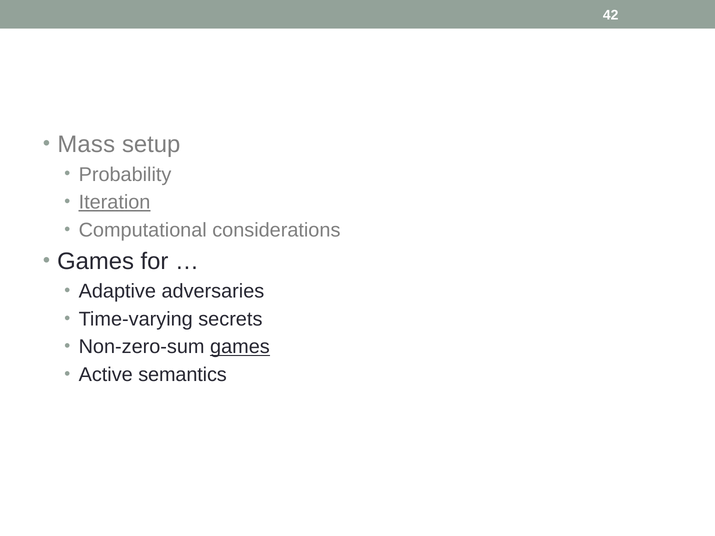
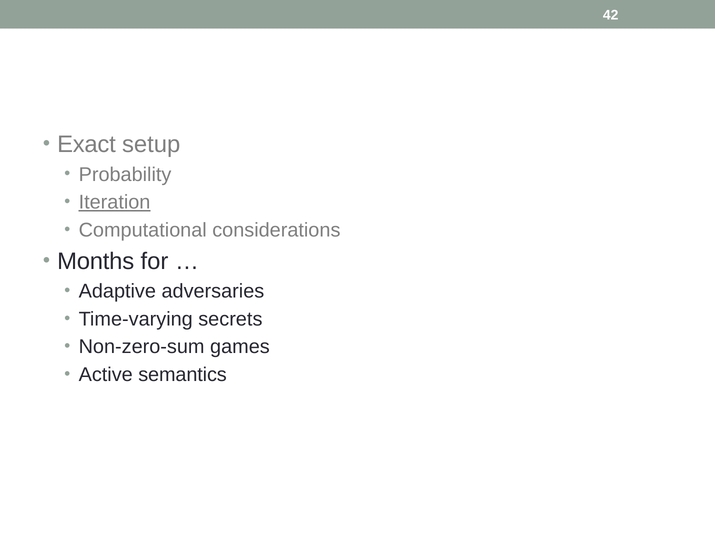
Mass: Mass -> Exact (86, 145)
Games: Games -> Months (96, 261)
games underline: present -> none (240, 347)
